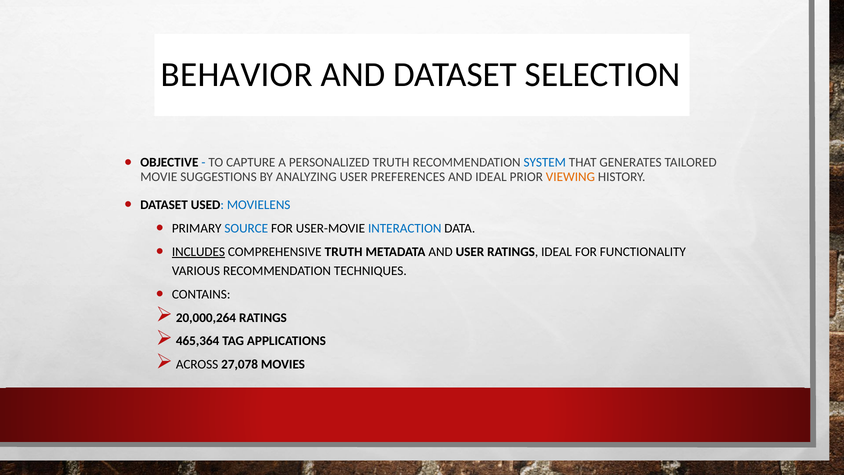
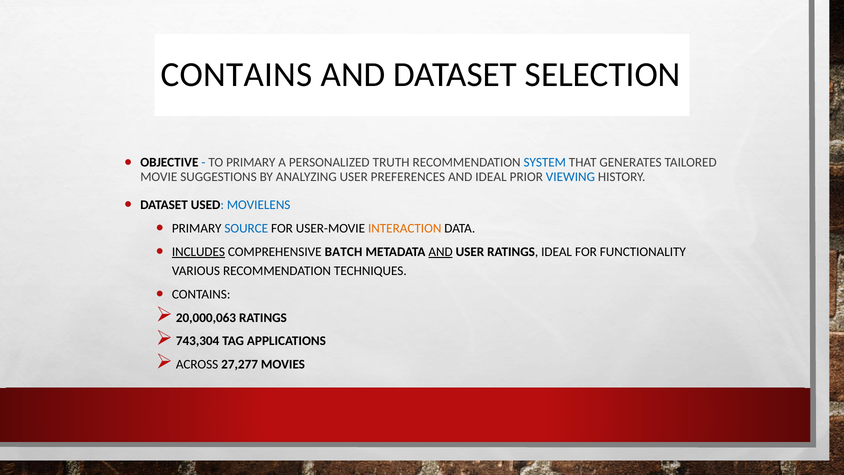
BEHAVIOR: BEHAVIOR -> CONTAINS (237, 75)
TO CAPTURE: CAPTURE -> PRIMARY (251, 162)
VIEWING colour: orange -> blue (570, 177)
INTERACTION colour: blue -> orange (405, 228)
COMPREHENSIVE TRUTH: TRUTH -> BATCH (344, 252)
AND underline: none -> present (441, 252)
20,000,264: 20,000,264 -> 20,000,063 (206, 317)
465,364: 465,364 -> 743,304 (198, 341)
27,078: 27,078 -> 27,277 (240, 364)
